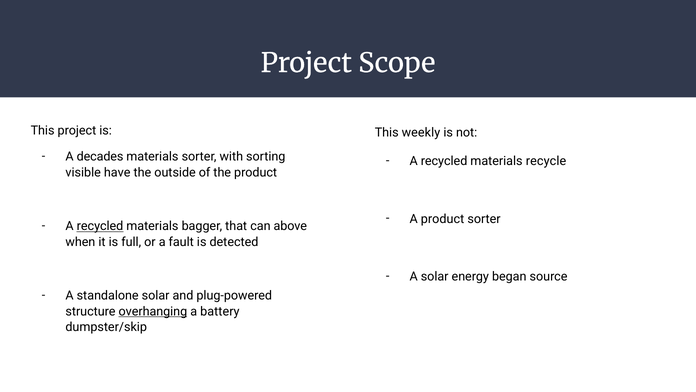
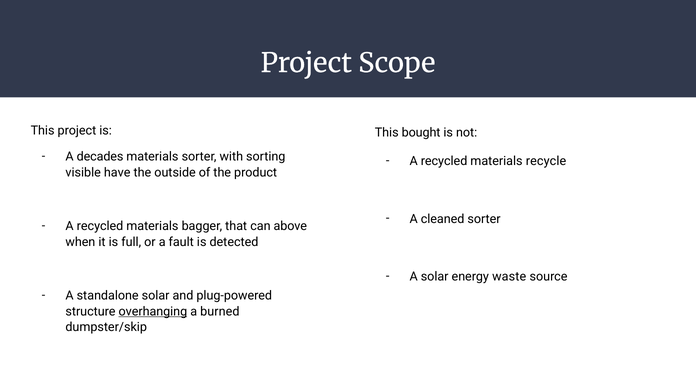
weekly: weekly -> bought (421, 132)
A product: product -> cleaned (443, 219)
recycled underline: present -> none (100, 226)
began: began -> waste (509, 276)
battery: battery -> burned (220, 311)
